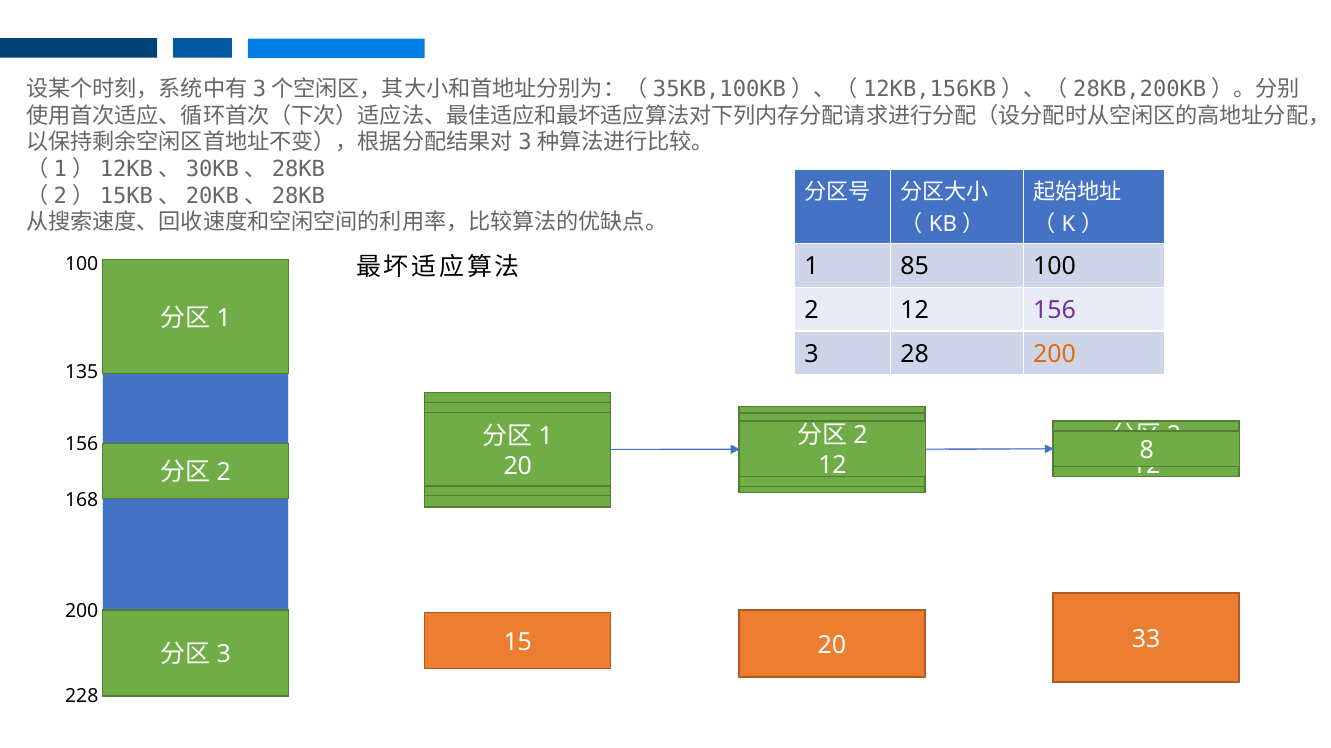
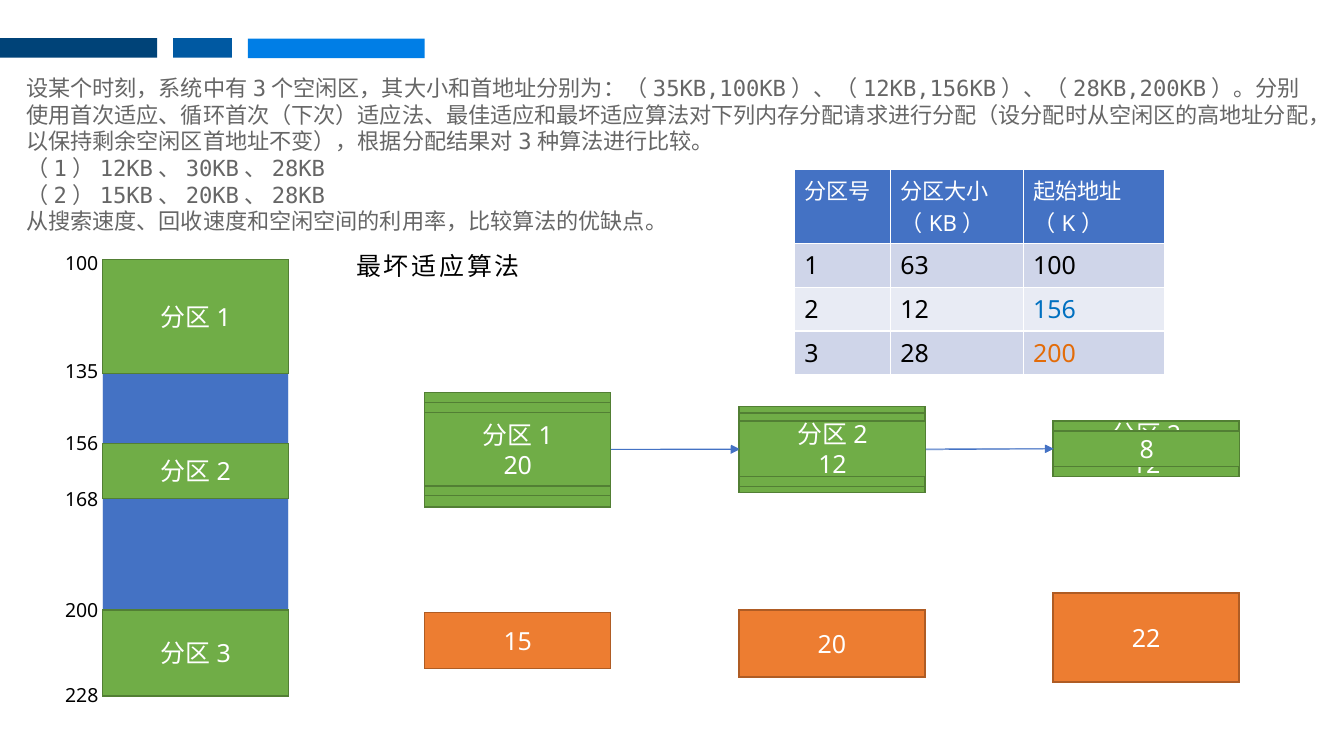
85: 85 -> 63 (915, 267)
156 colour: purple -> blue (1055, 311)
33: 33 -> 22 (1146, 640)
